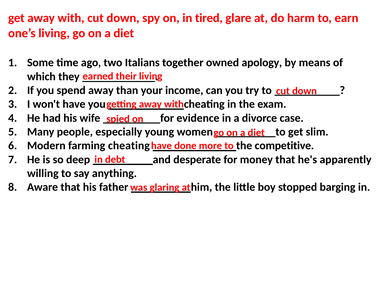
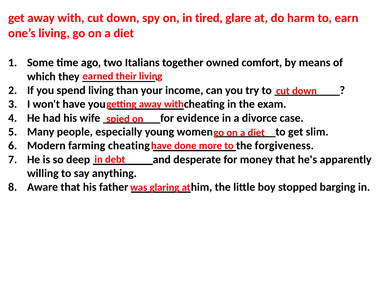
apology: apology -> comfort (262, 63)
spend away: away -> living (101, 90)
competitive: competitive -> forgiveness (284, 146)
